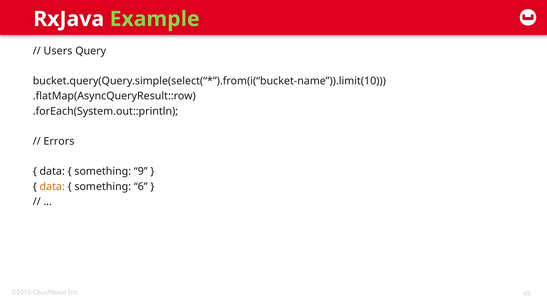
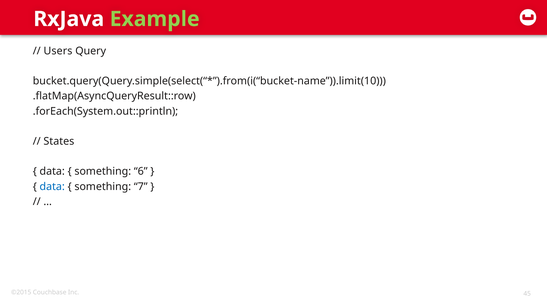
Errors: Errors -> States (59, 141)
9: 9 -> 6 (141, 171)
data colour: orange -> blue (52, 186)
6: 6 -> 7 (141, 186)
